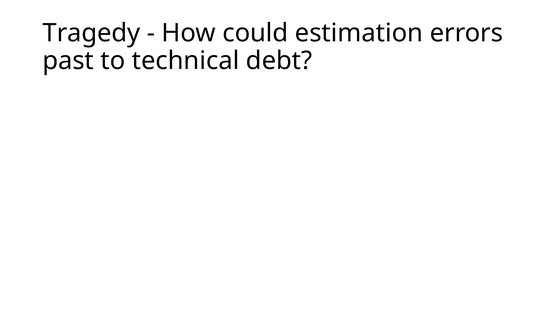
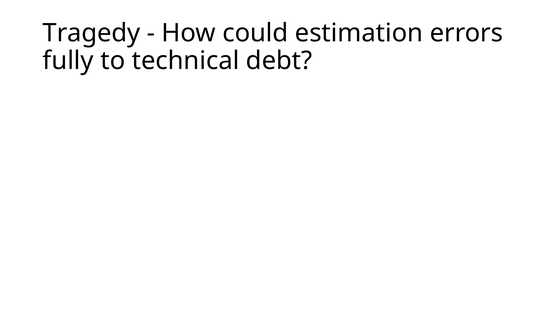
past: past -> fully (68, 61)
